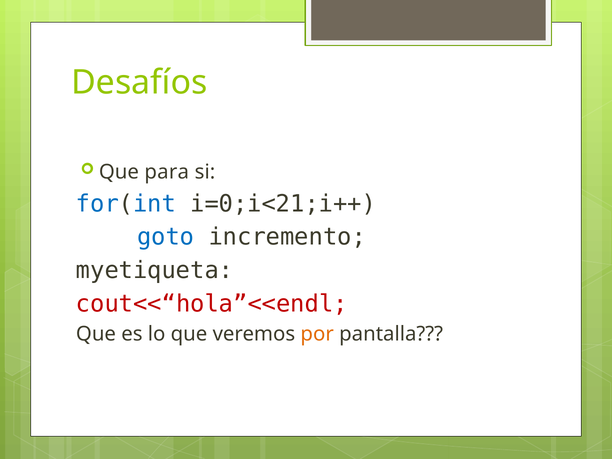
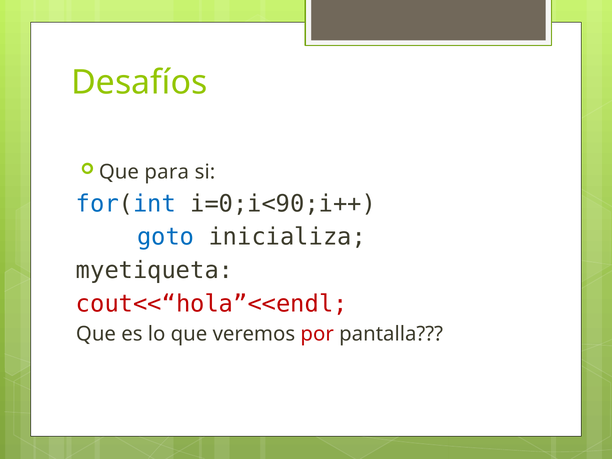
i=0;i<21;i++: i=0;i<21;i++ -> i=0;i<90;i++ (283, 204)
incremento: incremento -> inicializa (287, 237)
por colour: orange -> red (317, 334)
